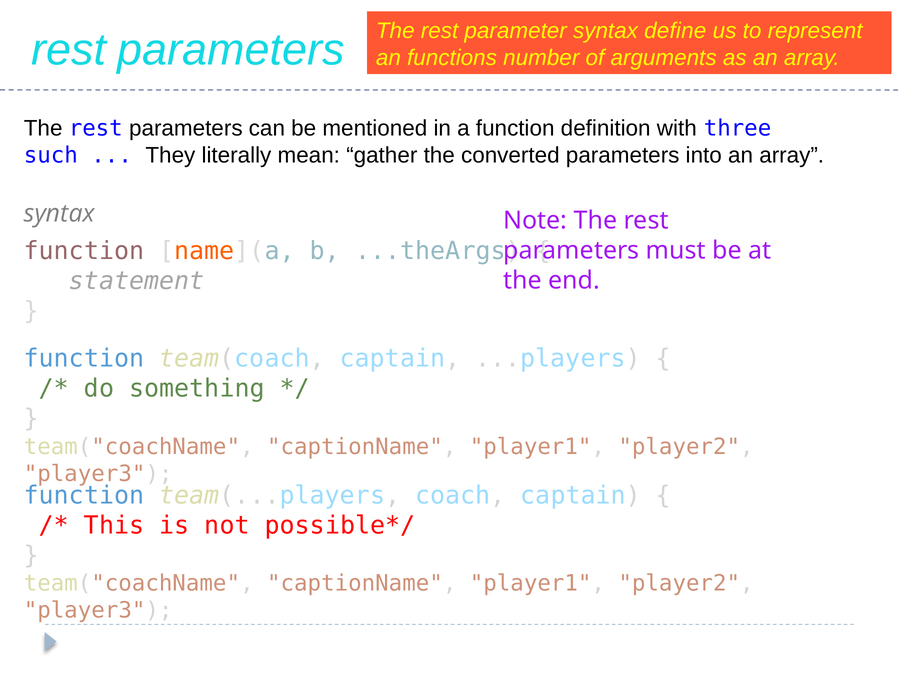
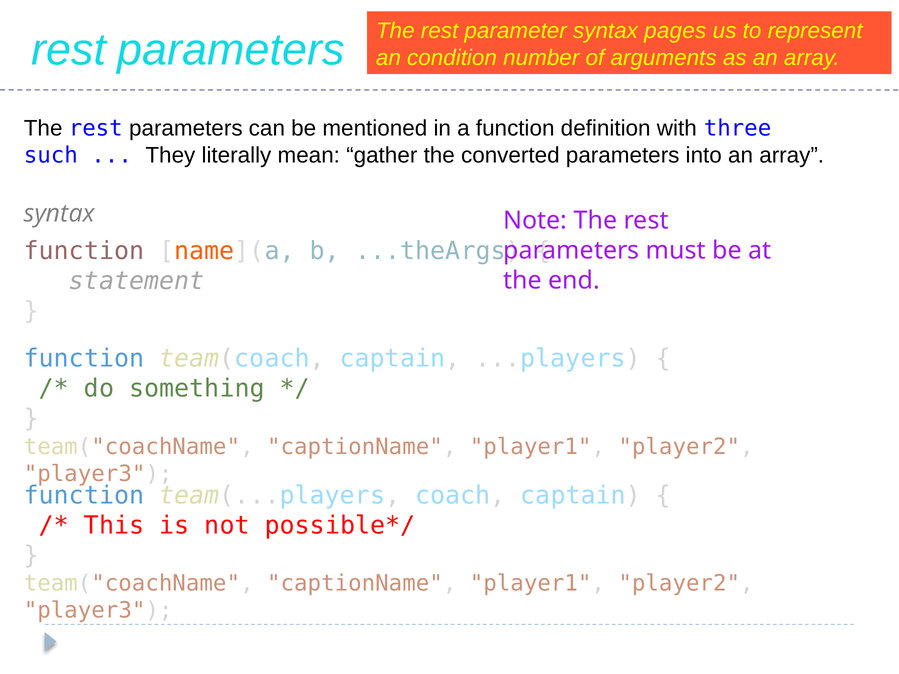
define: define -> pages (675, 31)
functions: functions -> condition (452, 58)
